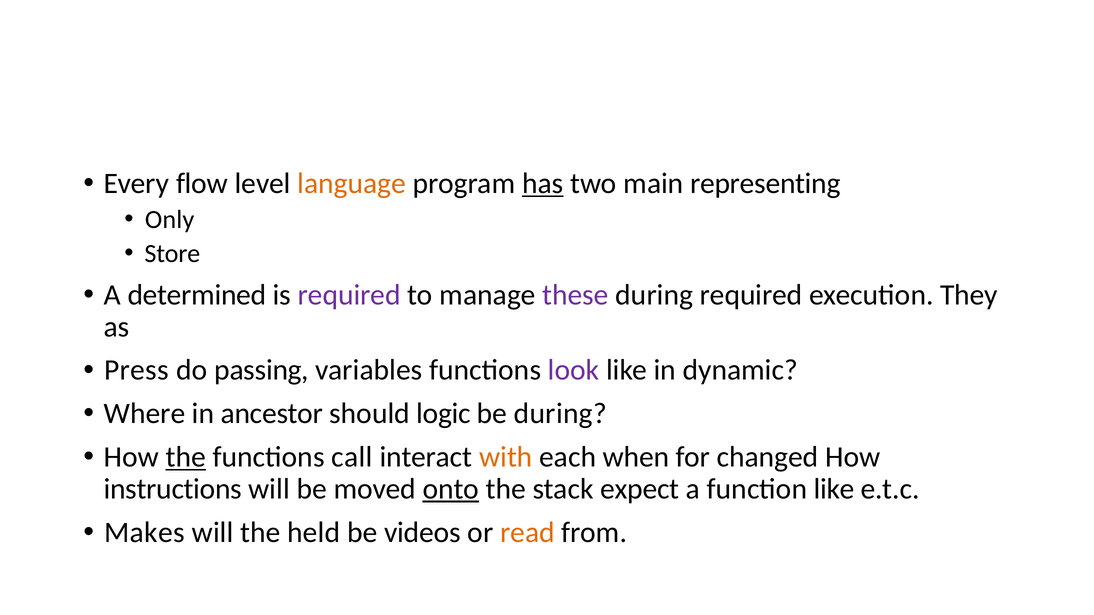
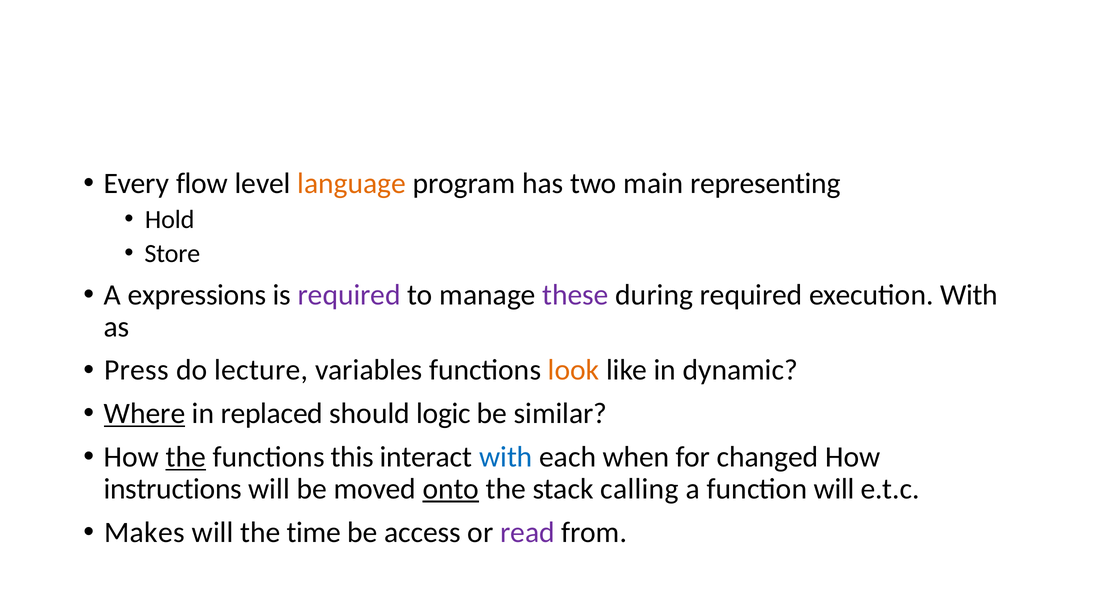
has underline: present -> none (543, 184)
Only: Only -> Hold (170, 220)
determined: determined -> expressions (197, 295)
execution They: They -> With (969, 295)
passing: passing -> lecture (261, 370)
look colour: purple -> orange (574, 370)
Where underline: none -> present (145, 414)
ancestor: ancestor -> replaced (272, 414)
be during: during -> similar (560, 414)
call: call -> this (352, 457)
with colour: orange -> blue (506, 457)
expect: expect -> calling (640, 489)
function like: like -> will (834, 489)
held: held -> time (314, 533)
videos: videos -> access (422, 533)
read colour: orange -> purple (527, 533)
